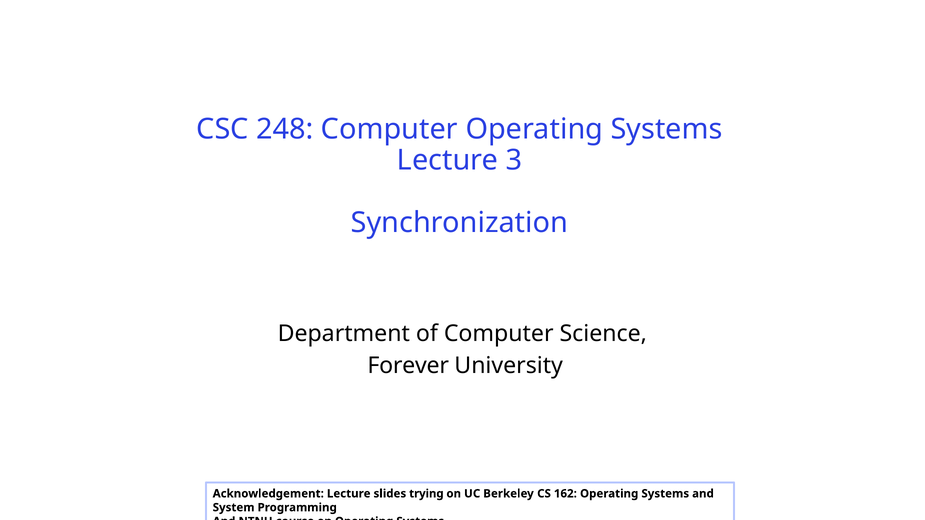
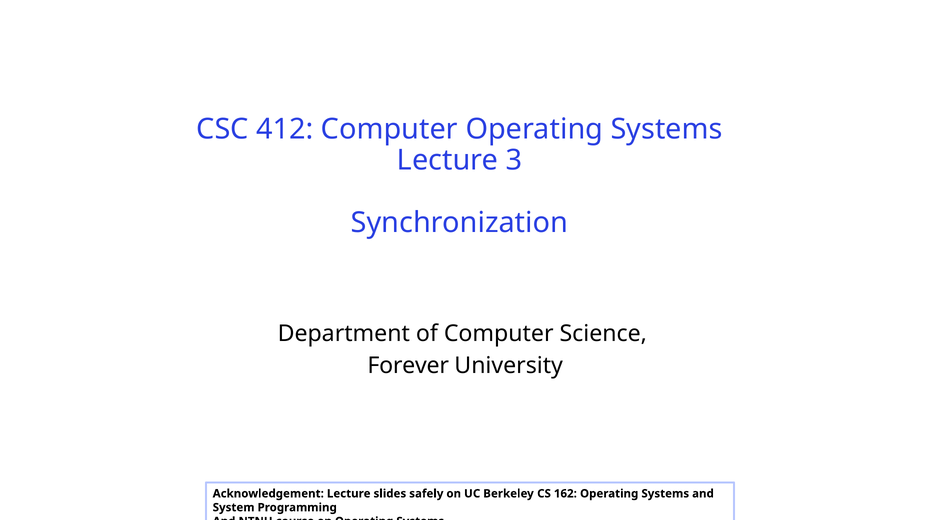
248: 248 -> 412 (285, 129)
trying: trying -> safely (426, 494)
